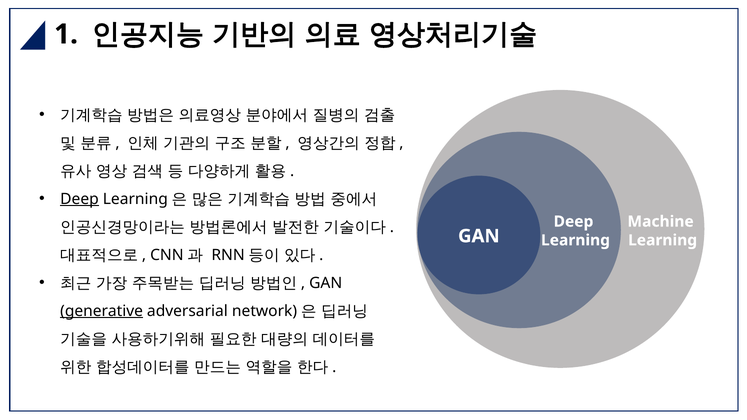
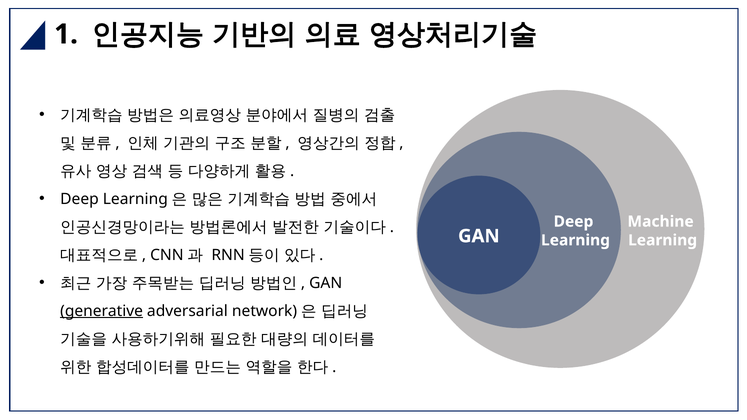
Deep underline: present -> none (79, 199)
